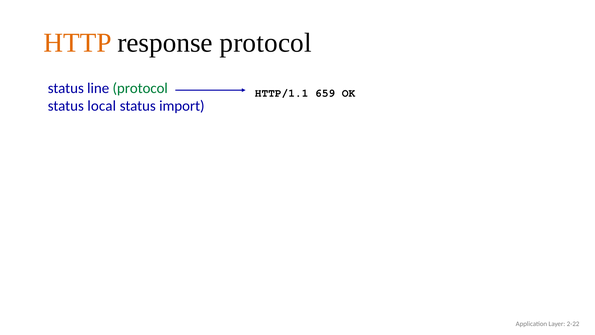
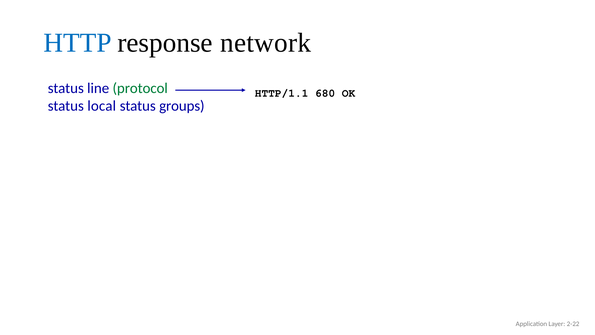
HTTP colour: orange -> blue (78, 43)
response protocol: protocol -> network (266, 43)
659: 659 -> 680 (325, 93)
import: import -> groups (182, 106)
